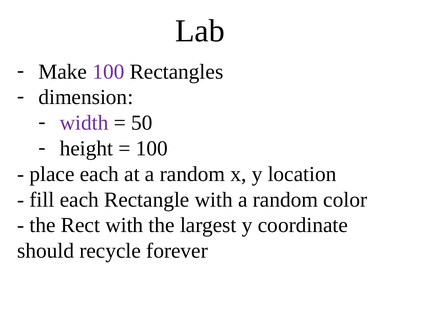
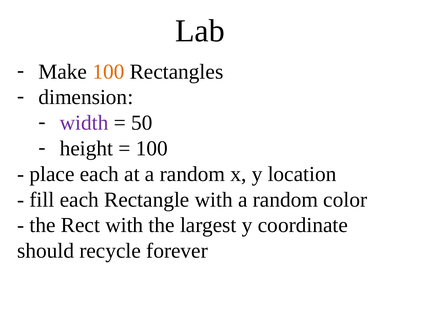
100 colour: purple -> orange (108, 72)
